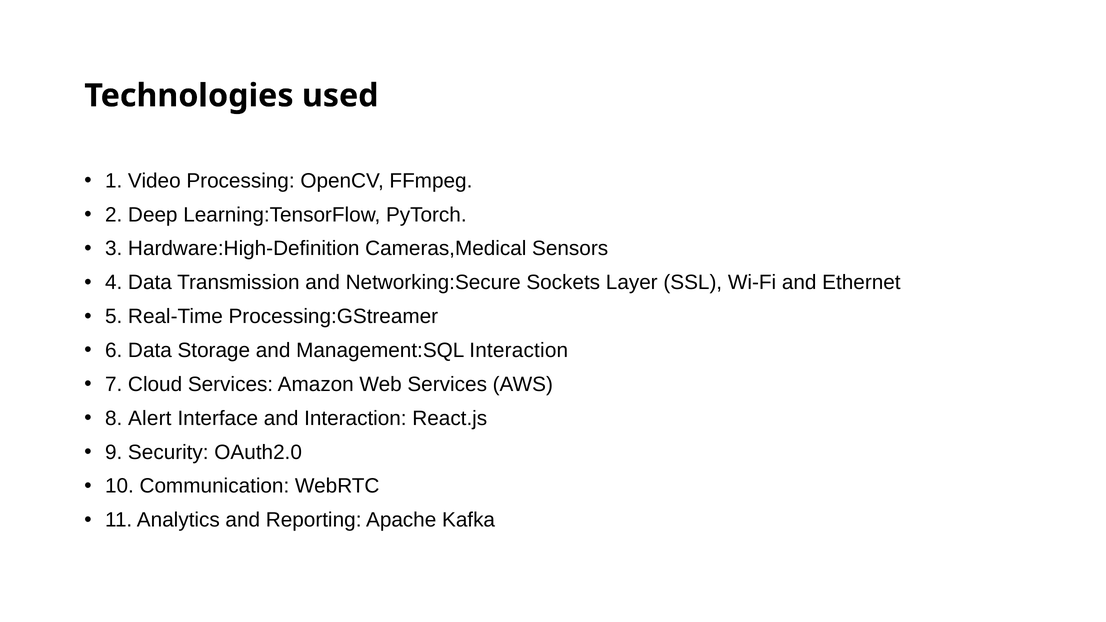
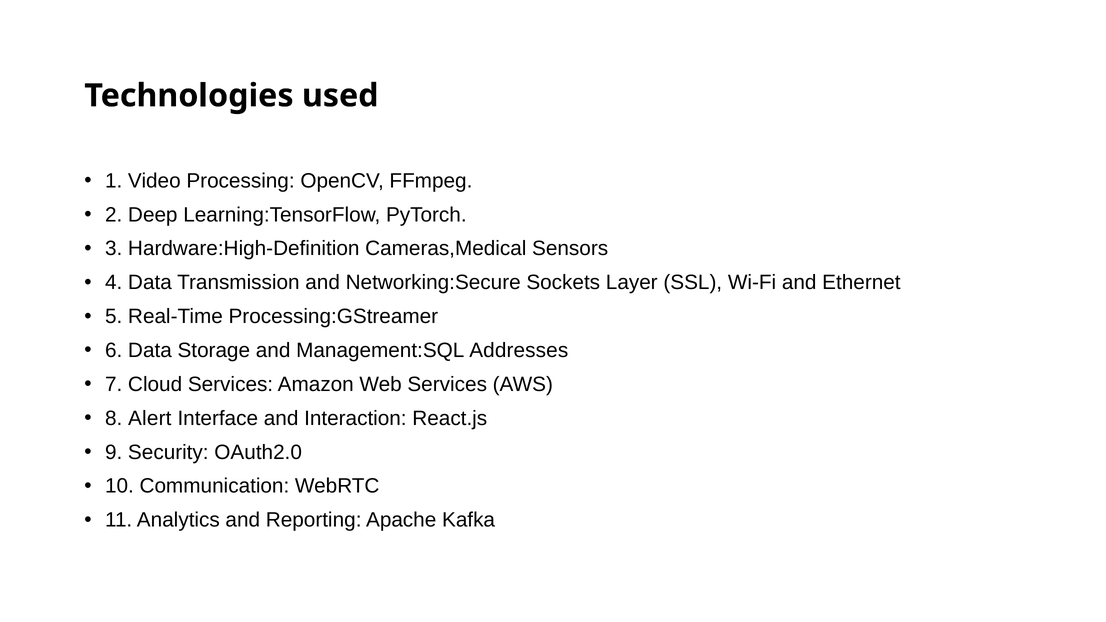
Management:SQL Interaction: Interaction -> Addresses (519, 350)
